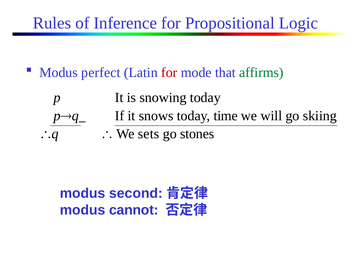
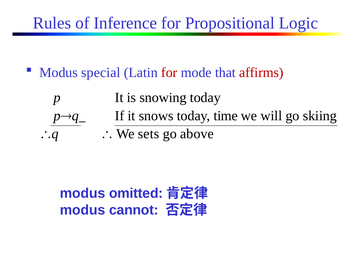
perfect: perfect -> special (101, 72)
affirms colour: green -> red (261, 72)
stones: stones -> above (197, 134)
second: second -> omitted (136, 193)
